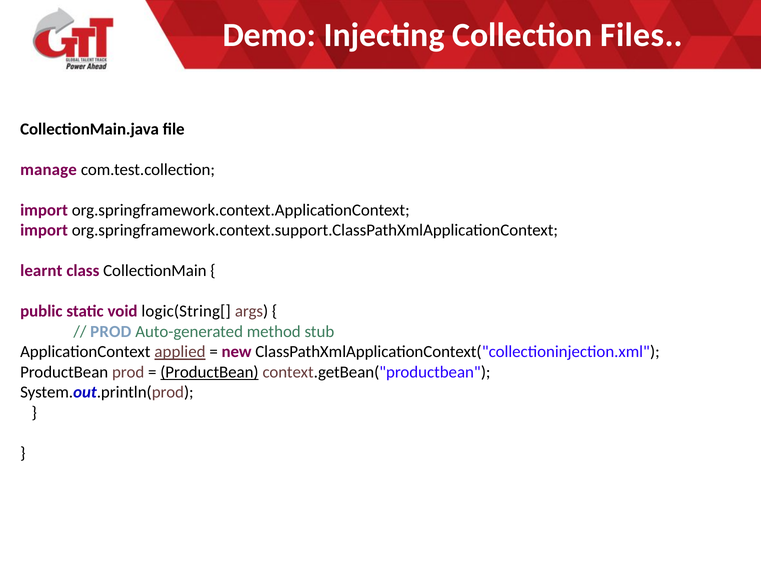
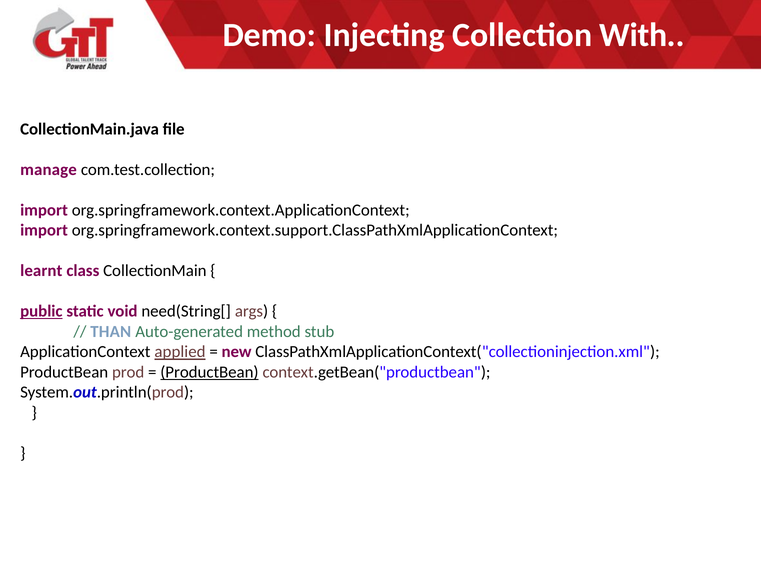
Files: Files -> With (642, 35)
public underline: none -> present (41, 312)
logic(String[: logic(String[ -> need(String[ (186, 312)
PROD: PROD -> THAN (111, 332)
